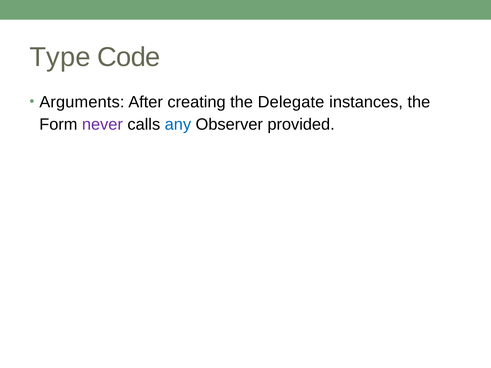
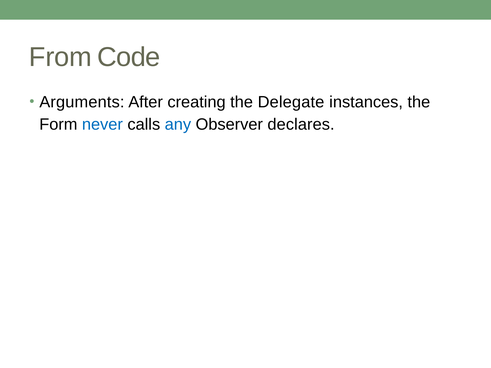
Type: Type -> From (60, 57)
never colour: purple -> blue (102, 124)
provided: provided -> declares (301, 124)
